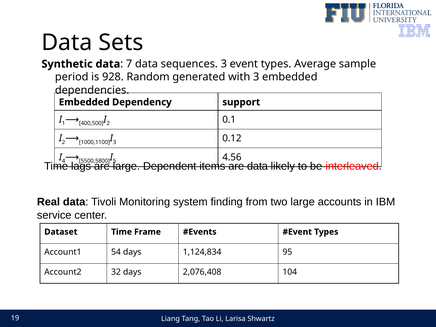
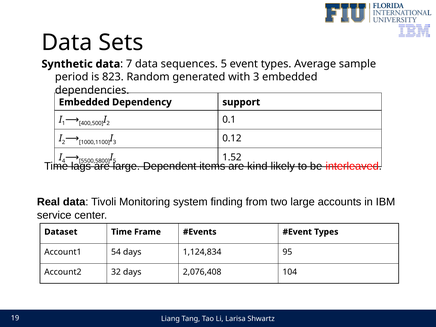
sequences 3: 3 -> 5 (224, 64)
928: 928 -> 823 (113, 77)
4.56: 4.56 -> 1.52 (232, 157)
are data: data -> kind (257, 166)
